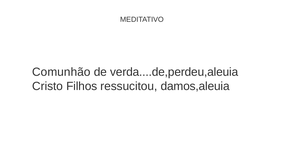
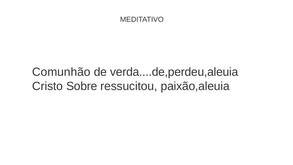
Filhos: Filhos -> Sobre (82, 86)
damos,aleuia: damos,aleuia -> paixão,aleuia (195, 86)
